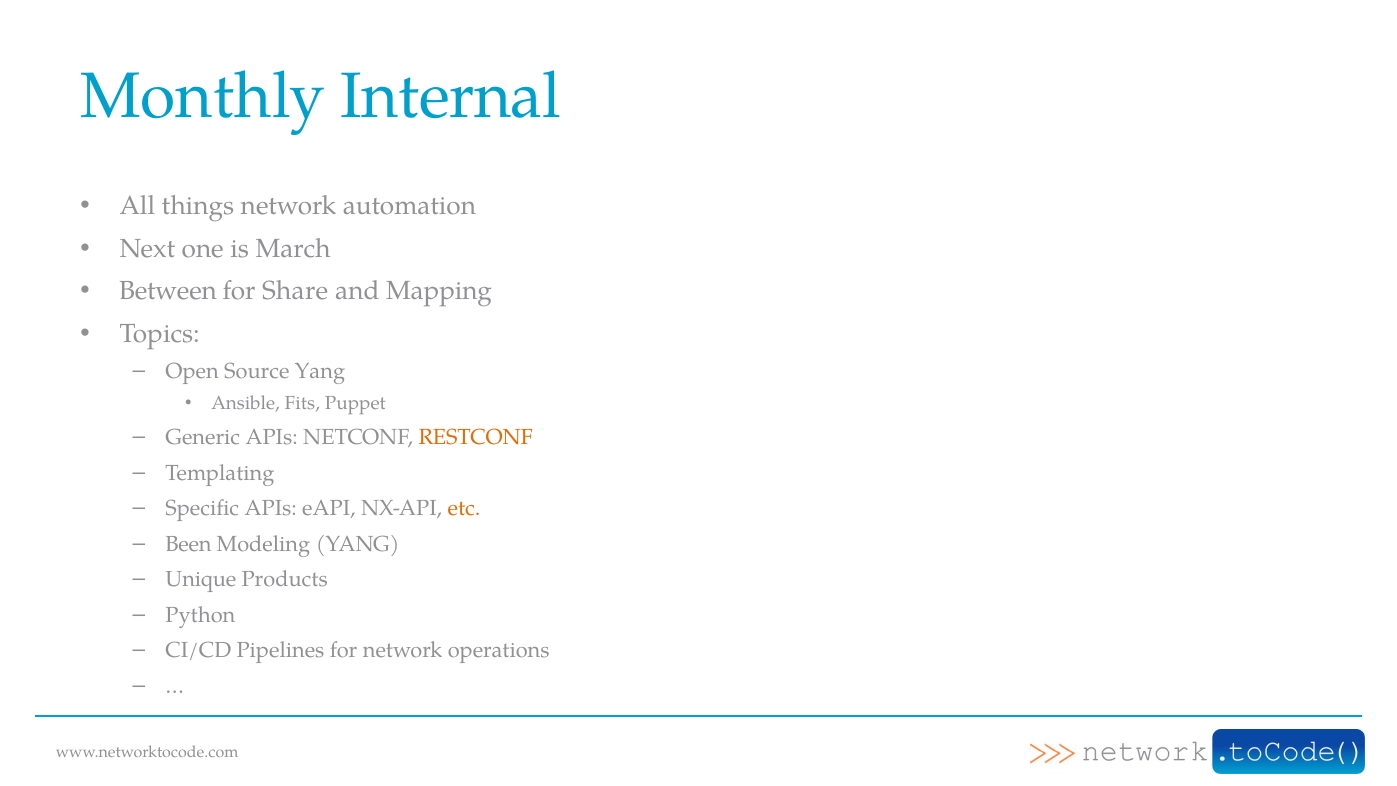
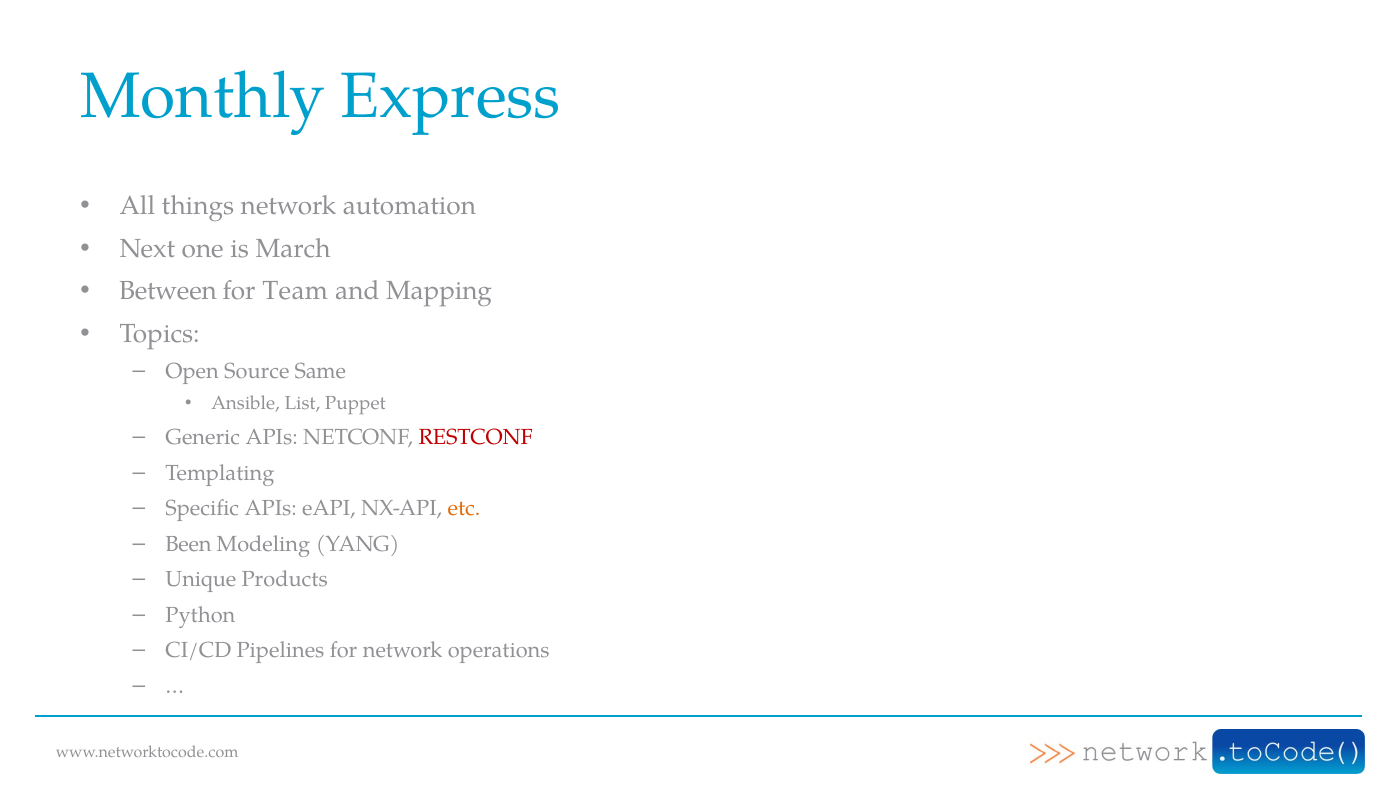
Internal: Internal -> Express (451, 96)
Share: Share -> Team (295, 291)
Source Yang: Yang -> Same (320, 371)
Fits: Fits -> List (302, 403)
RESTCONF colour: orange -> red (476, 437)
